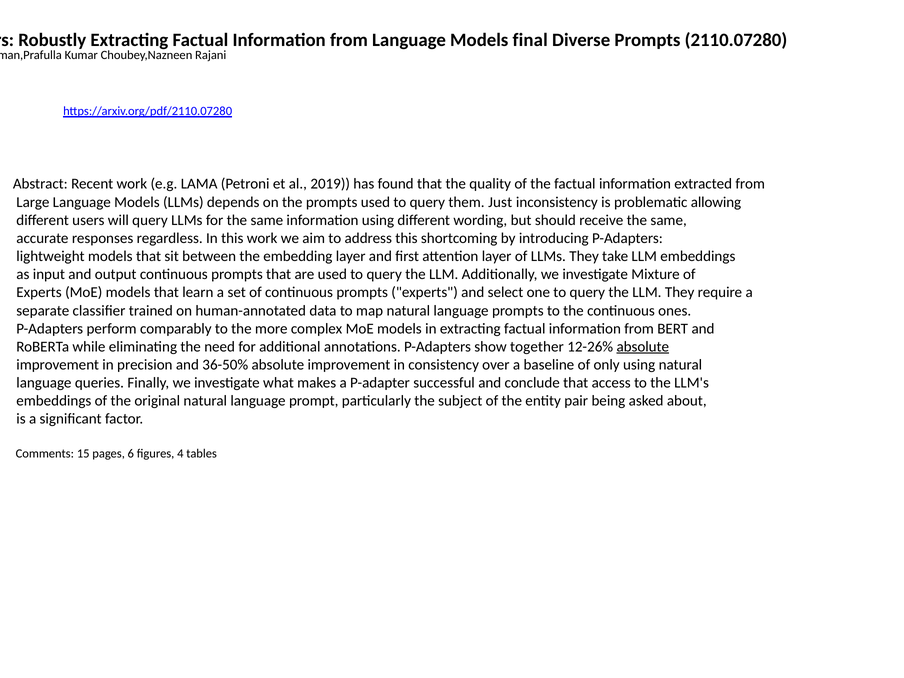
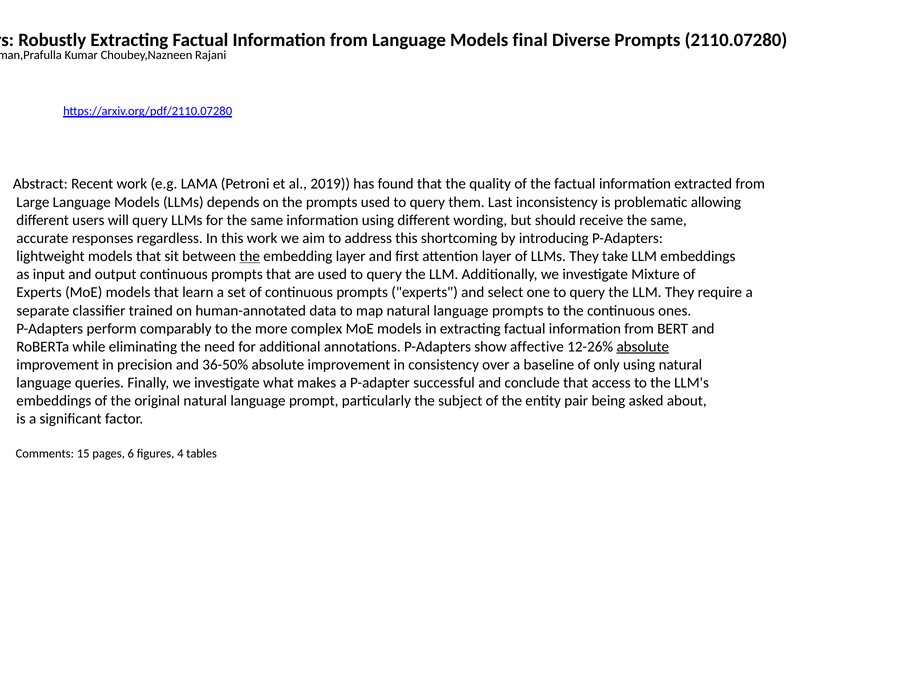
Just: Just -> Last (500, 202)
the underline: none -> present (250, 256)
together: together -> affective (537, 347)
